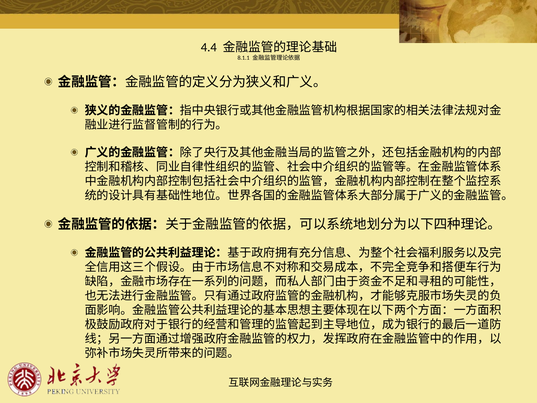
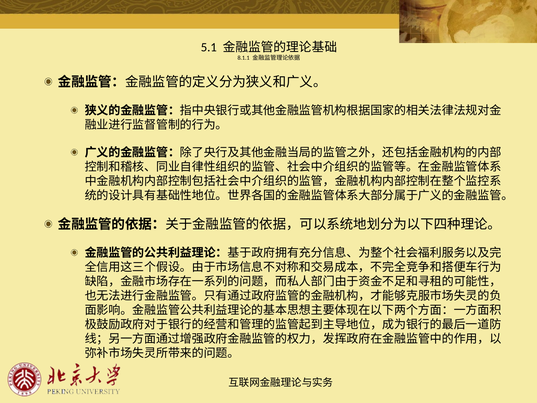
4.4: 4.4 -> 5.1 (209, 47)
